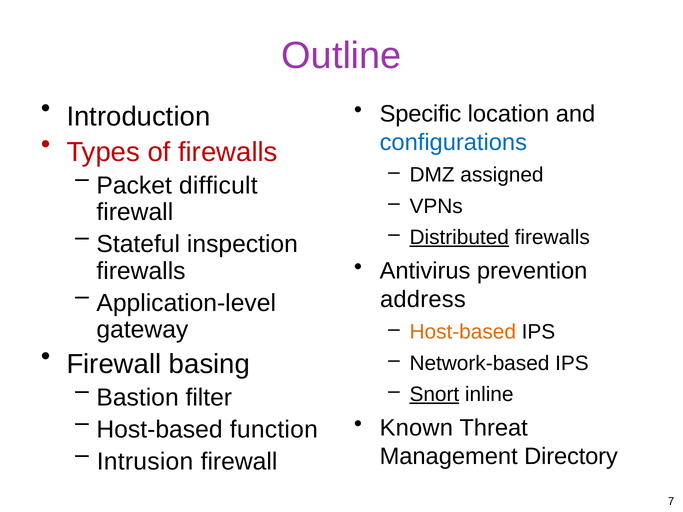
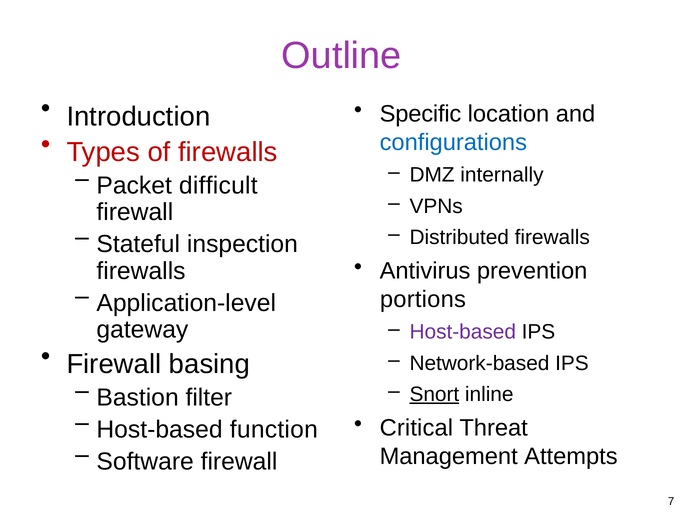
assigned: assigned -> internally (502, 175)
Distributed underline: present -> none (459, 237)
address: address -> portions (423, 300)
Host-based colour: orange -> purple (463, 332)
Known: Known -> Critical (416, 428)
Directory: Directory -> Attempts (571, 457)
Intrusion: Intrusion -> Software (145, 462)
